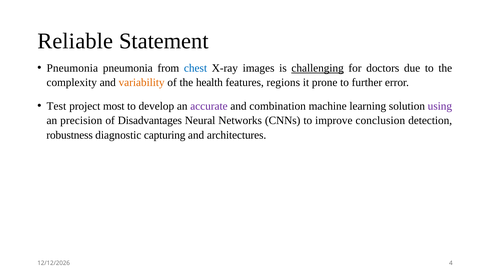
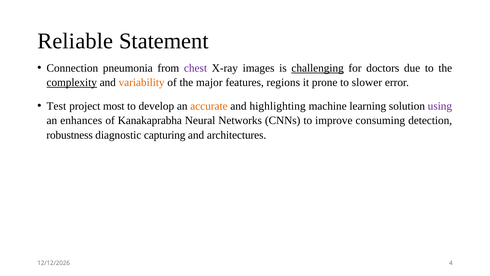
Pneumonia: Pneumonia -> Connection (72, 68)
chest colour: blue -> purple (196, 68)
complexity underline: none -> present (72, 82)
health: health -> major (209, 82)
further: further -> slower (367, 82)
accurate colour: purple -> orange (209, 106)
combination: combination -> highlighting (278, 106)
precision: precision -> enhances (81, 120)
Disadvantages: Disadvantages -> Kanakaprabha (150, 120)
conclusion: conclusion -> consuming (380, 120)
